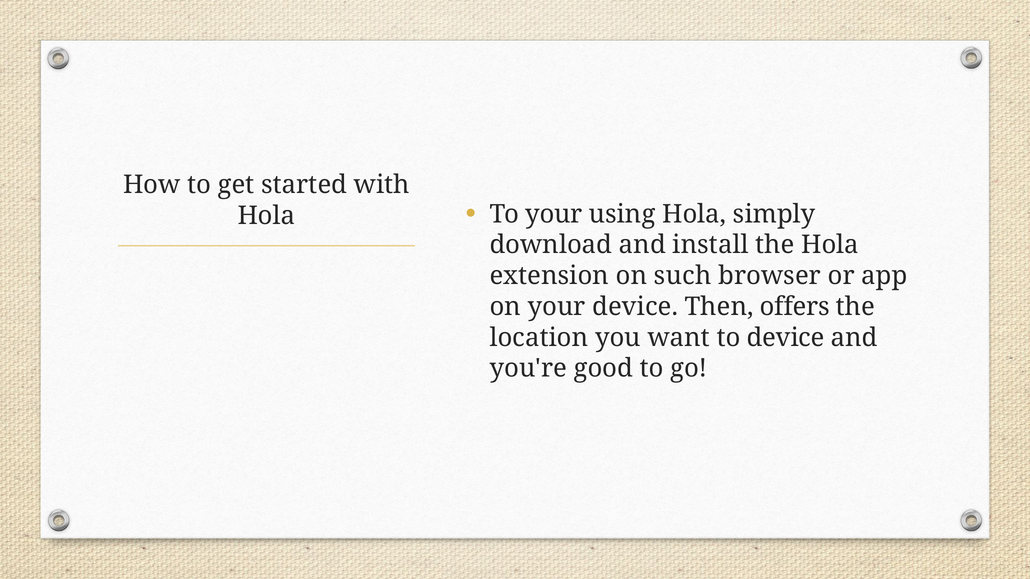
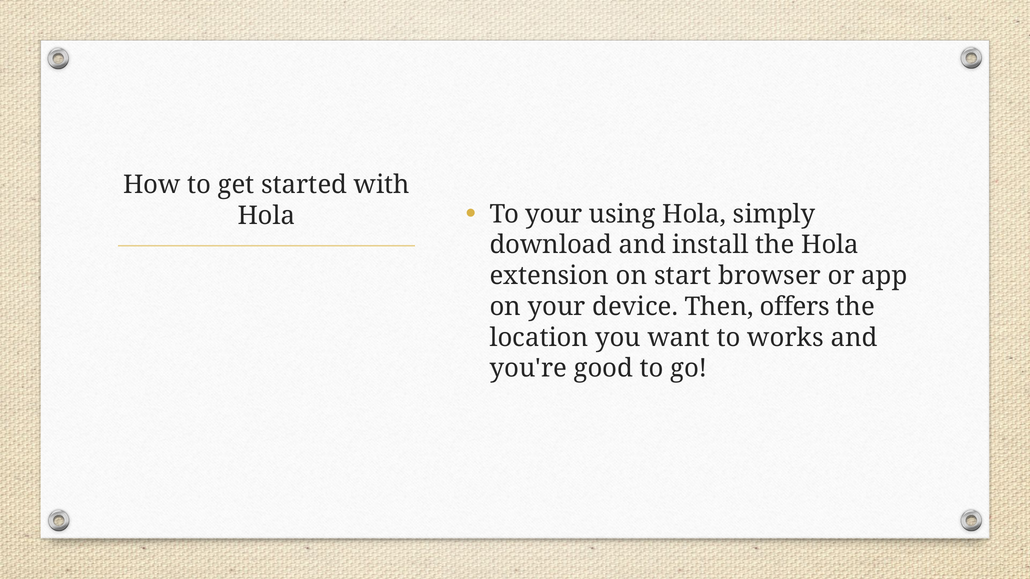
such: such -> start (683, 276)
to device: device -> works (786, 338)
